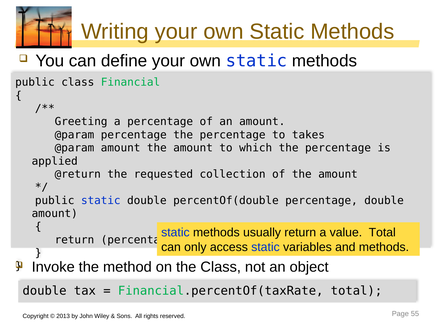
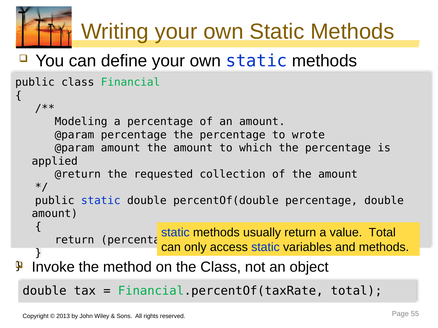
Greeting: Greeting -> Modeling (81, 122)
takes: takes -> wrote (308, 135)
